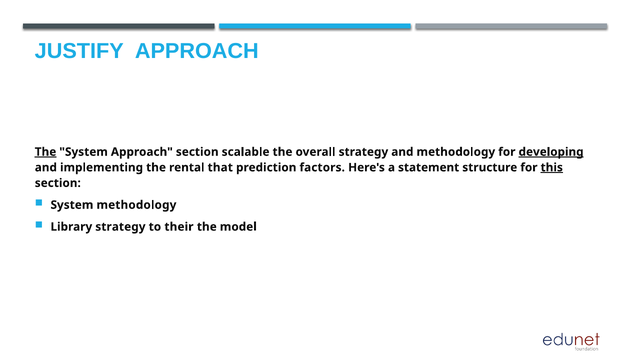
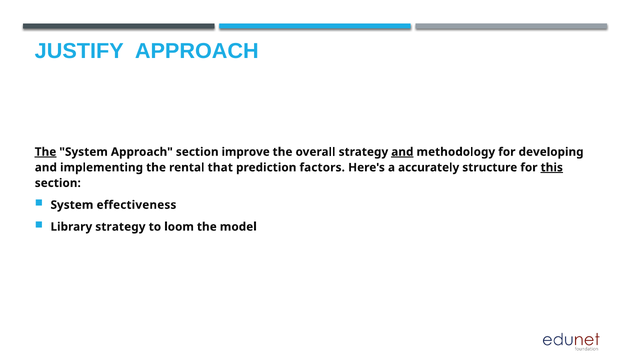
scalable: scalable -> improve (246, 152)
and underline: none -> present (402, 152)
developing underline: present -> none (551, 152)
statement: statement -> accurately (429, 168)
System methodology: methodology -> effectiveness (136, 205)
their: their -> loom (179, 227)
